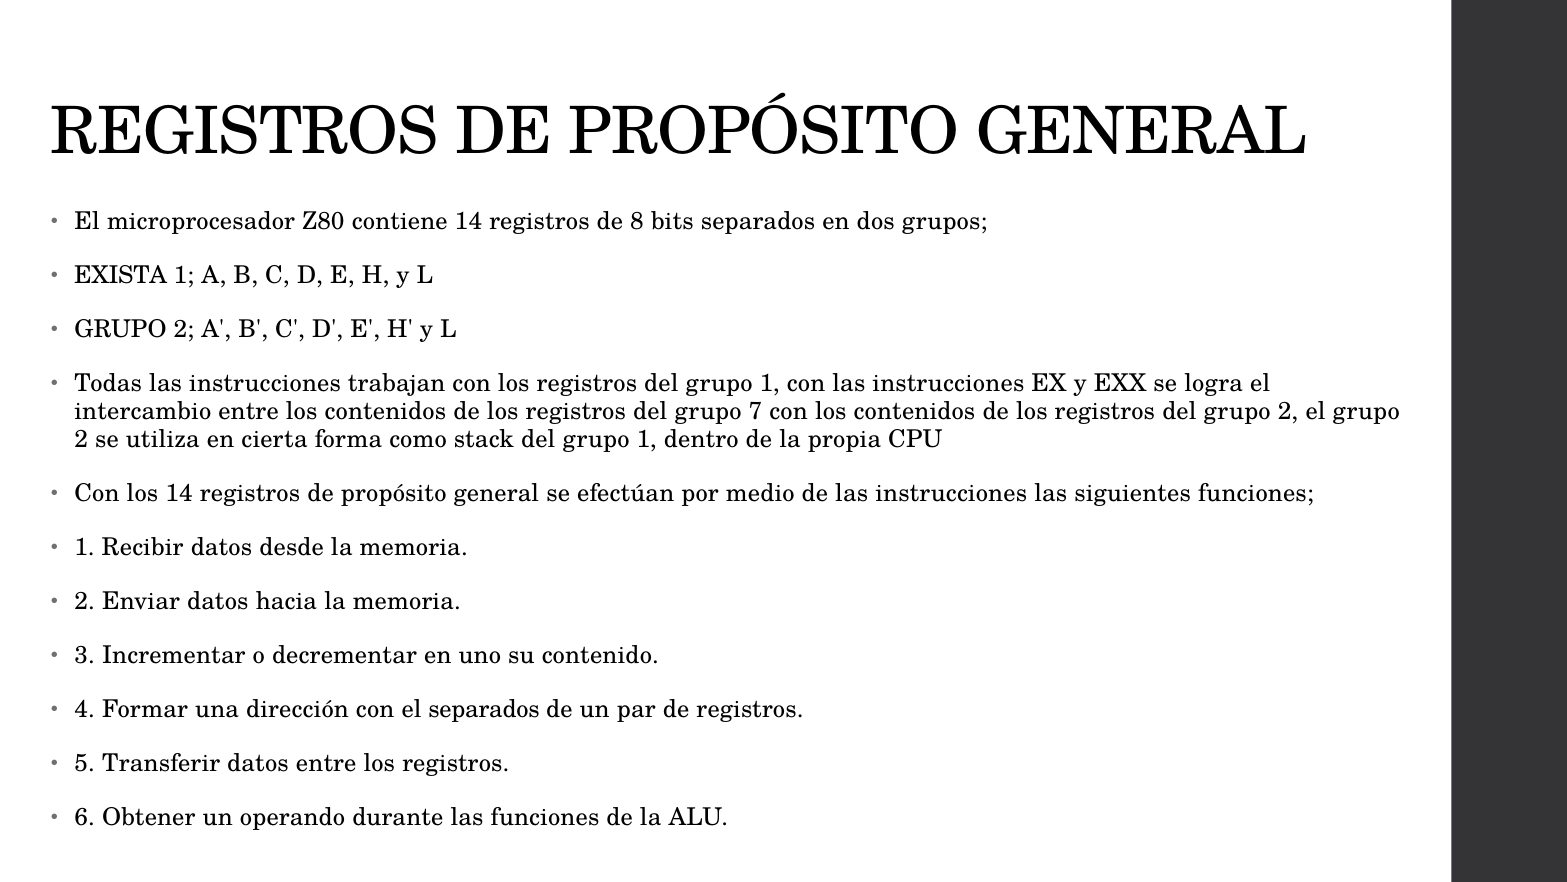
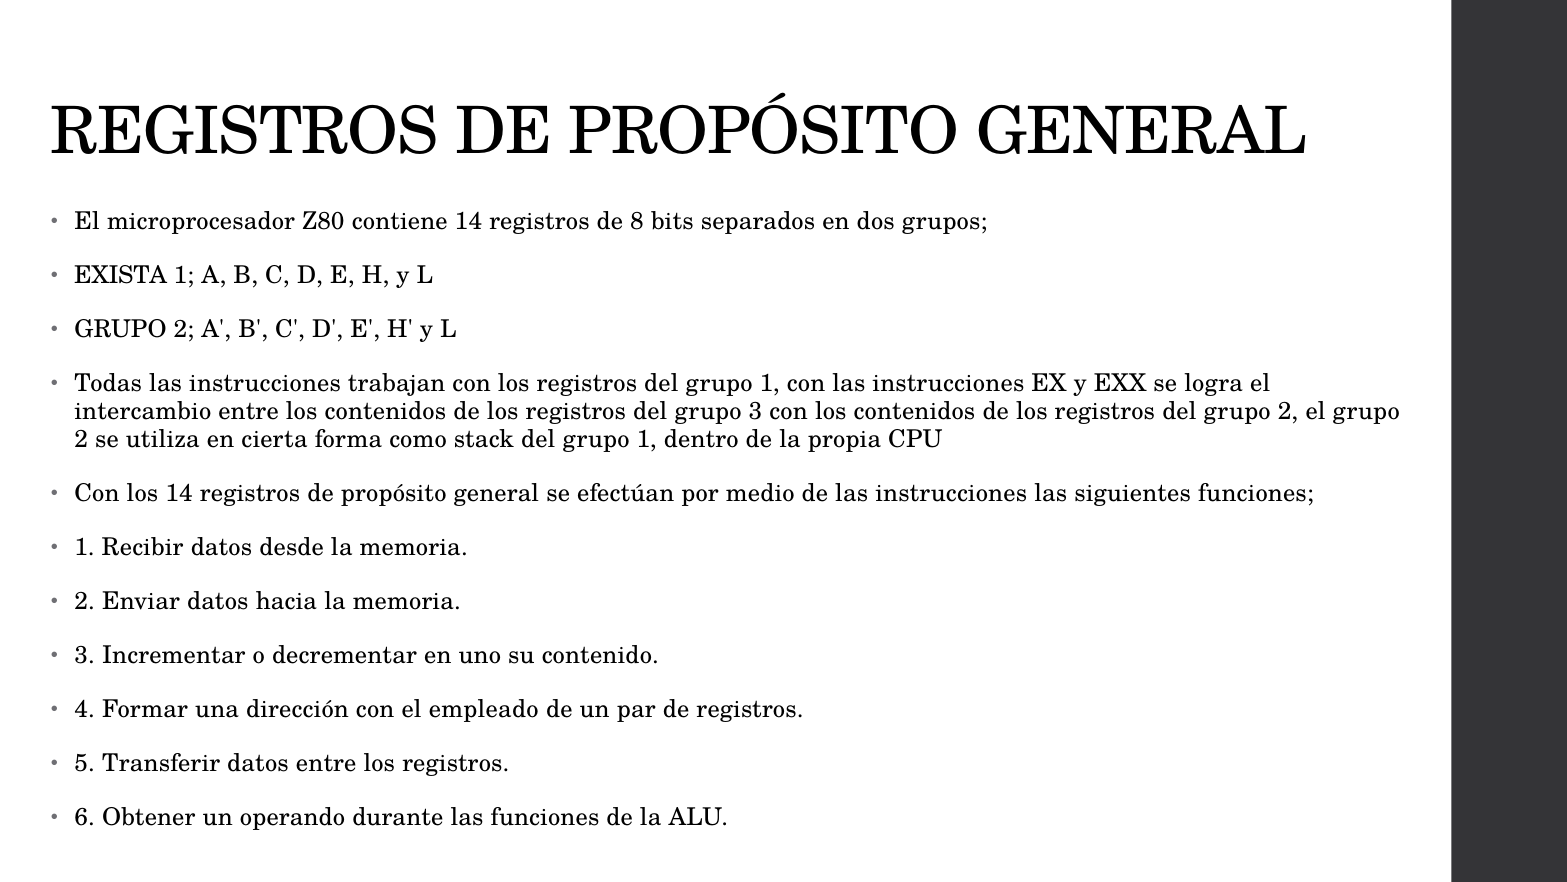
grupo 7: 7 -> 3 (755, 411)
el separados: separados -> empleado (484, 709)
